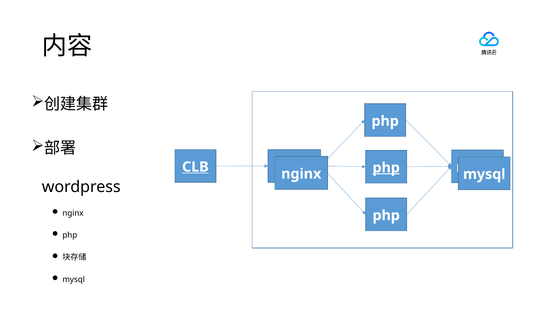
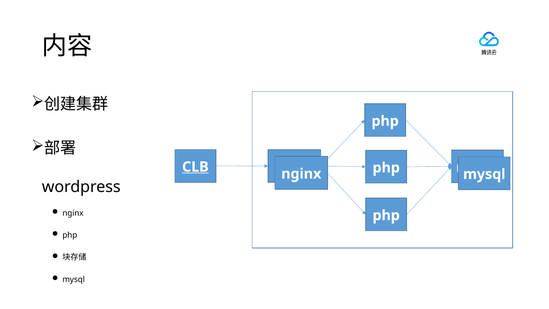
php underline: present -> none (386, 168)
